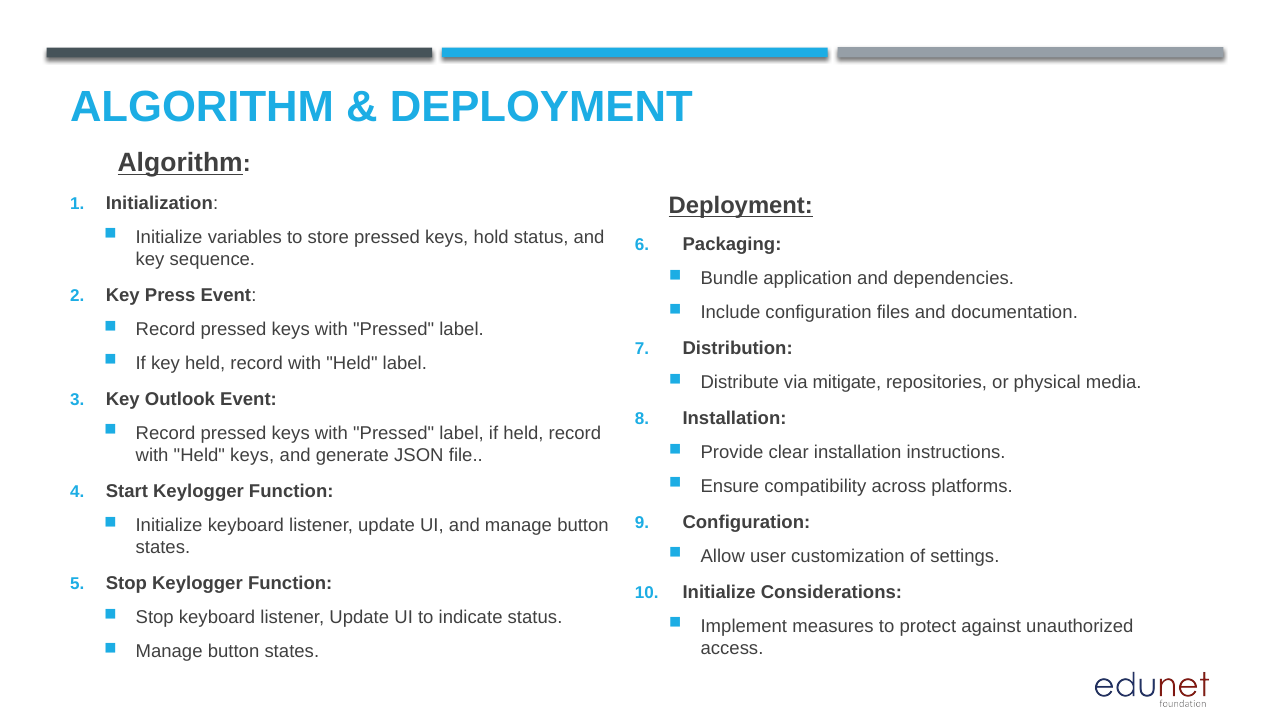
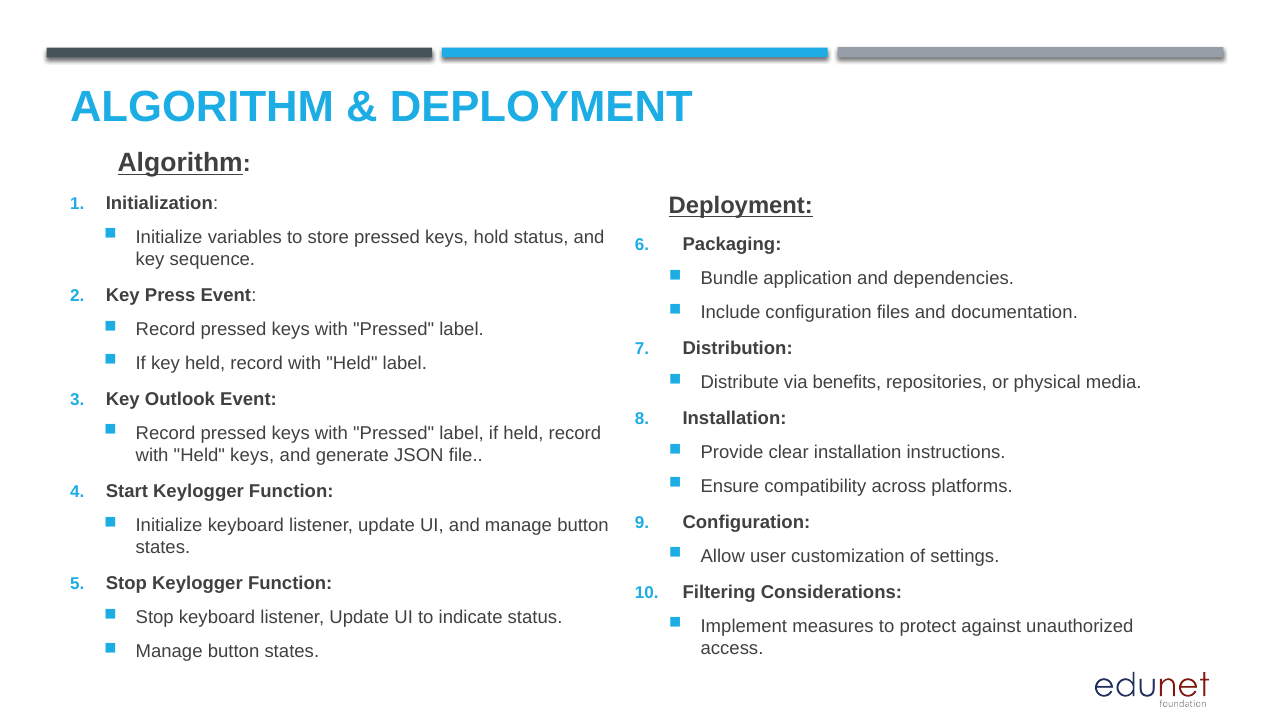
mitigate: mitigate -> benefits (847, 383)
Initialize: Initialize -> Filtering (719, 593)
